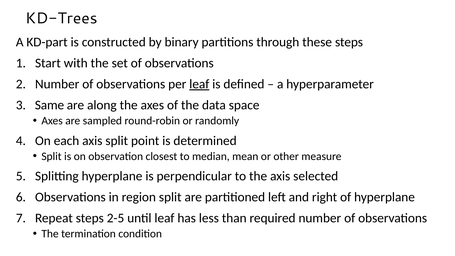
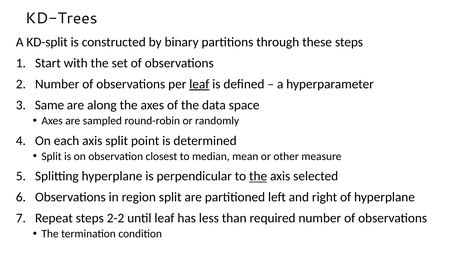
KD-part: KD-part -> KD-split (47, 42)
the underline: none -> present (258, 176)
2-5: 2-5 -> 2-2 (116, 218)
